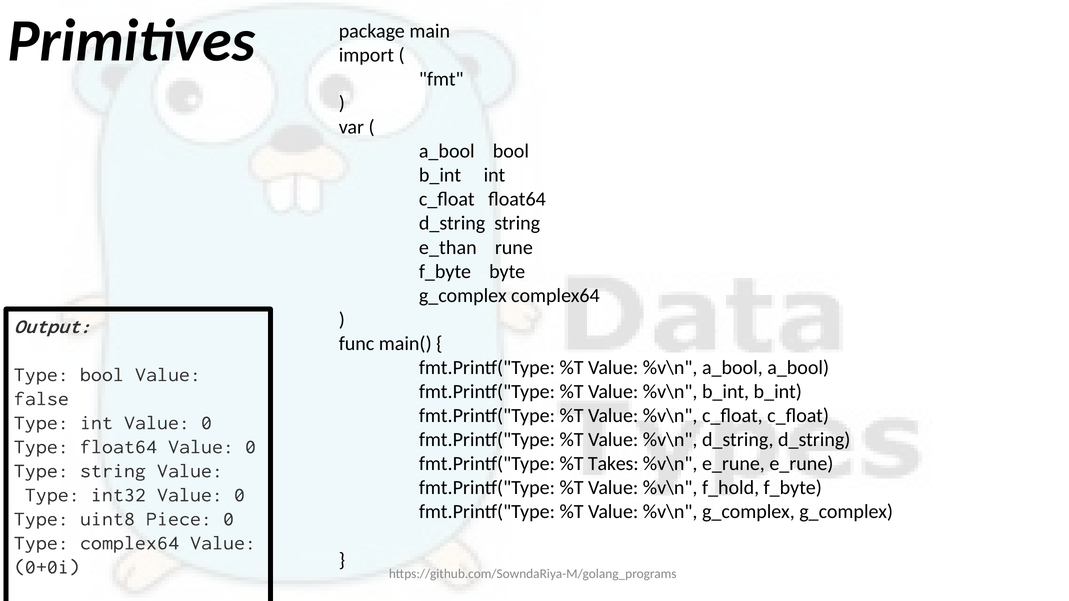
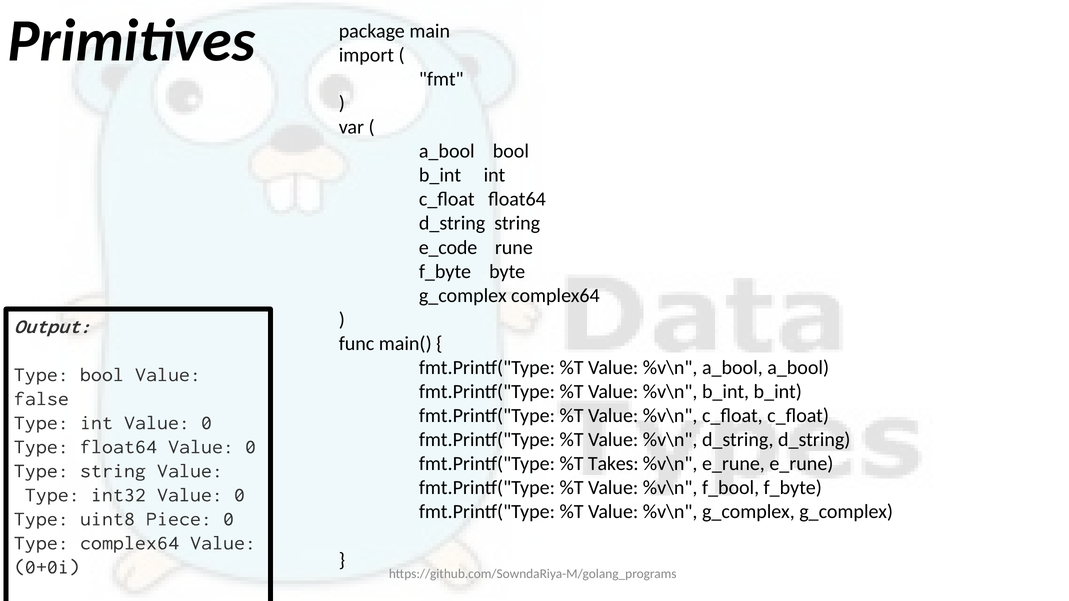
e_than: e_than -> e_code (448, 248)
f_hold: f_hold -> f_bool (731, 488)
